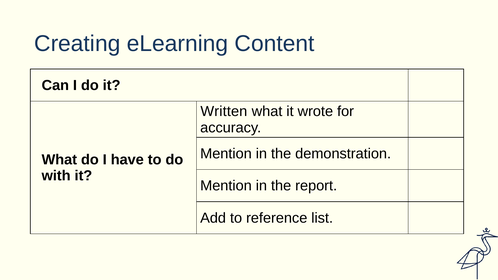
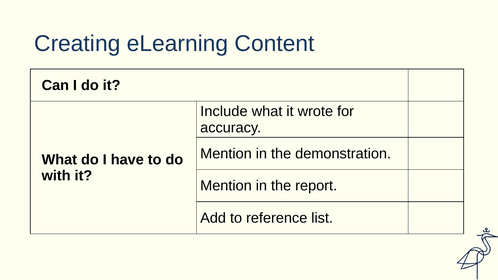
Written: Written -> Include (224, 111)
